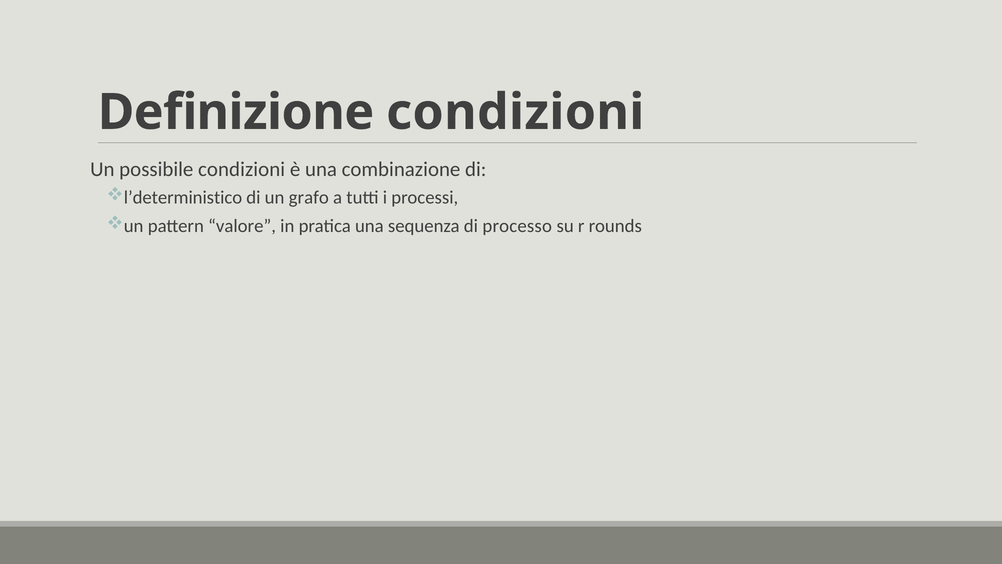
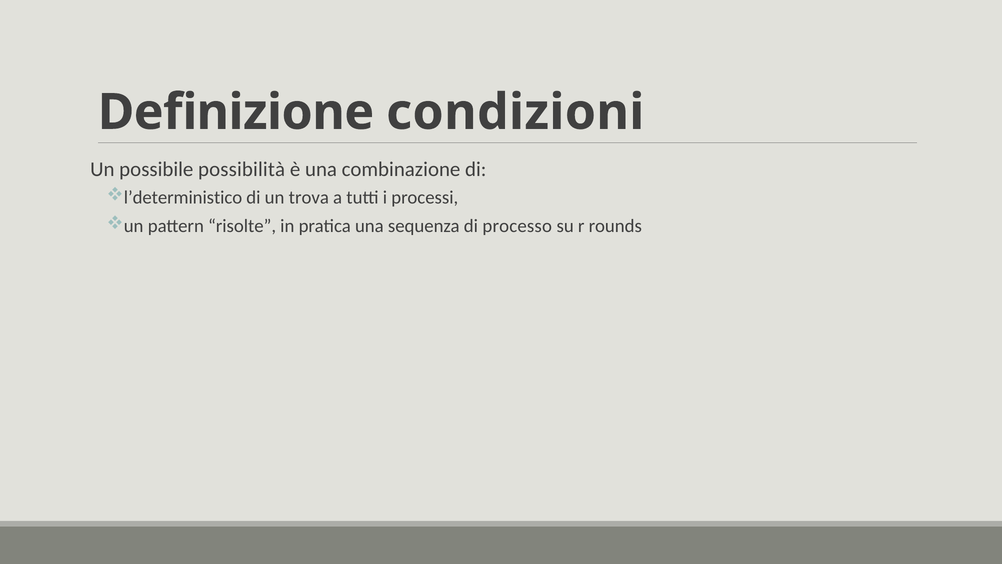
possibile condizioni: condizioni -> possibilità (242, 169)
grafo: grafo -> trova (309, 197)
valore: valore -> risolte (242, 226)
